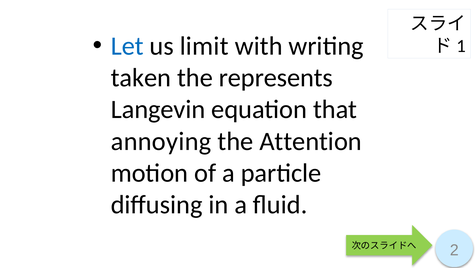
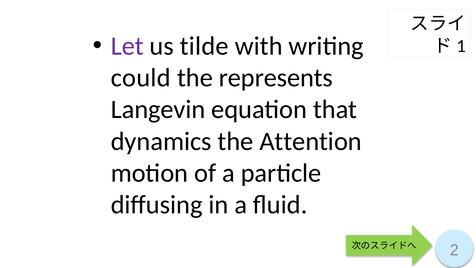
Let colour: blue -> purple (127, 46)
limit: limit -> tilde (204, 46)
taken: taken -> could (141, 78)
annoying: annoying -> dynamics (161, 141)
